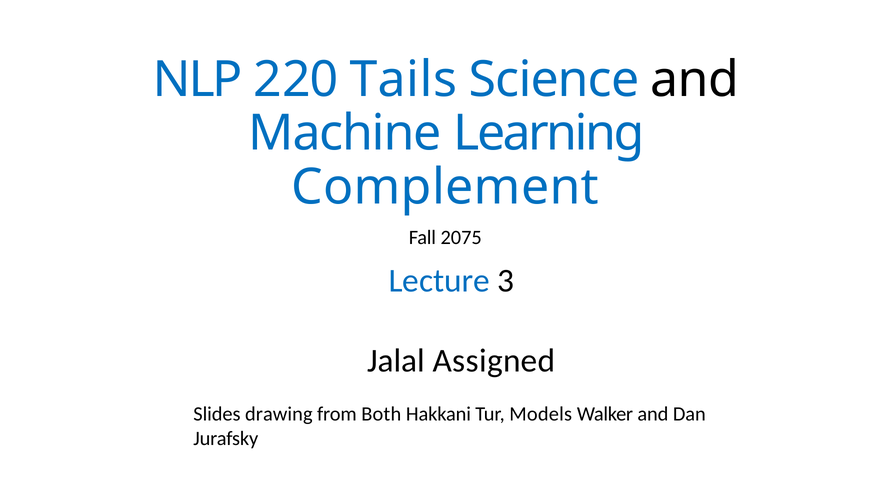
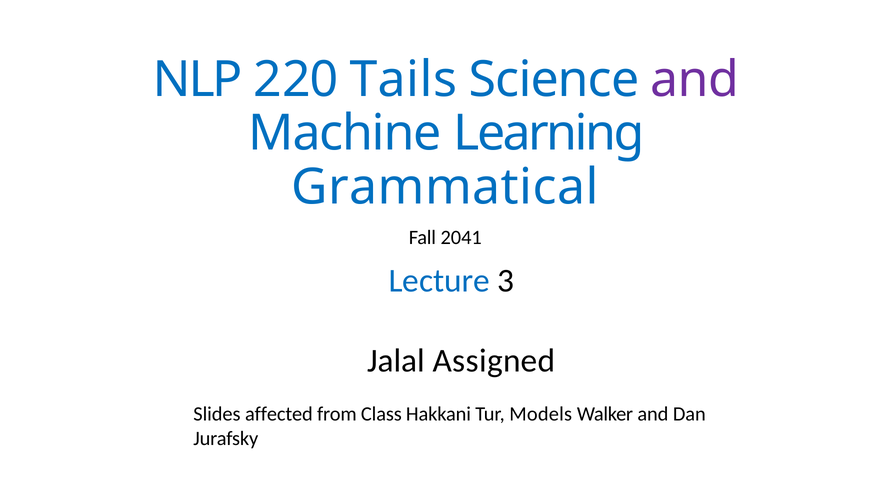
and colour: black -> purple (695, 80)
Complement: Complement -> Grammatical (445, 187)
2075: 2075 -> 2041 (461, 238)
drawing: drawing -> affected (279, 415)
Both: Both -> Class (381, 415)
